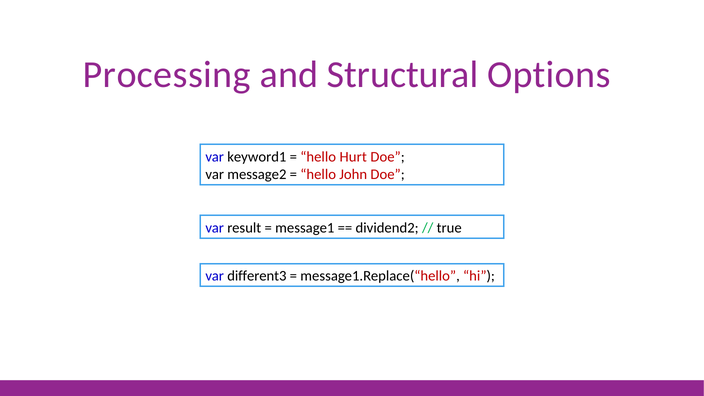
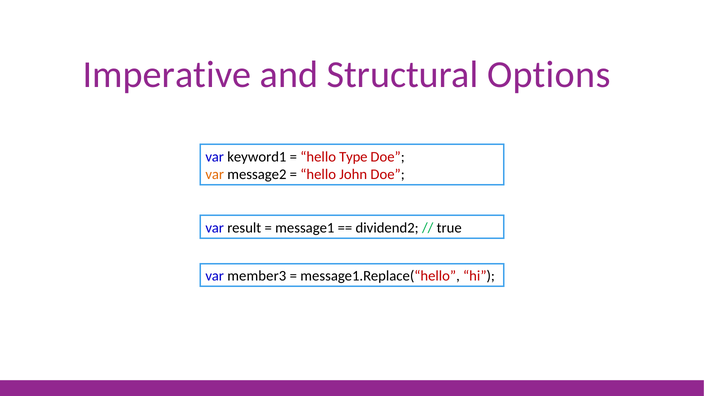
Processing: Processing -> Imperative (167, 75)
Hurt: Hurt -> Type (353, 157)
var colour: black -> orange (215, 174)
different3: different3 -> member3 (257, 276)
